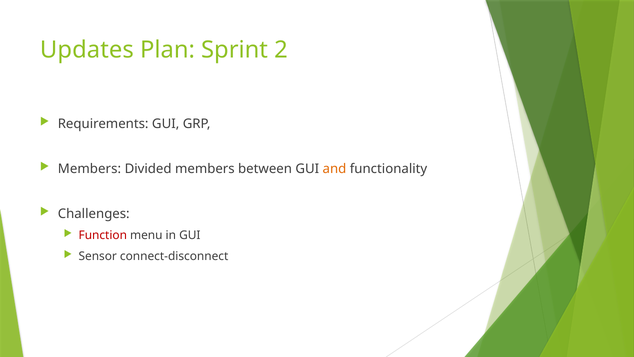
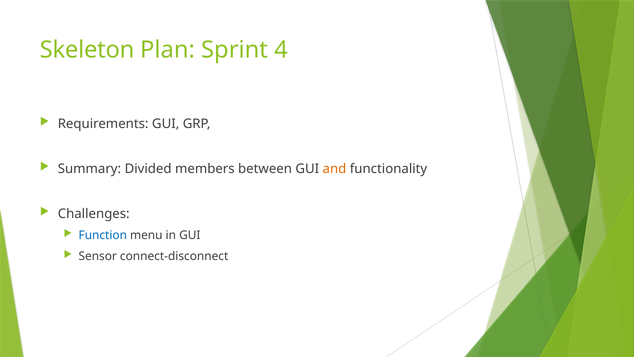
Updates: Updates -> Skeleton (87, 50)
2: 2 -> 4 (281, 50)
Members: Members -> Summary (89, 169)
Function colour: red -> blue (103, 235)
